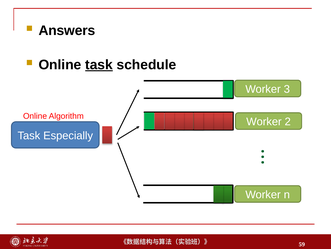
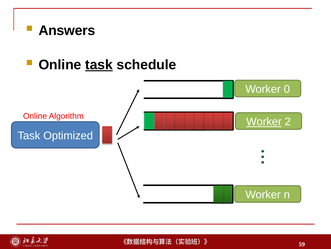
3: 3 -> 0 (287, 89)
Worker underline: none -> present (264, 121)
Especially: Especially -> Optimized (68, 135)
